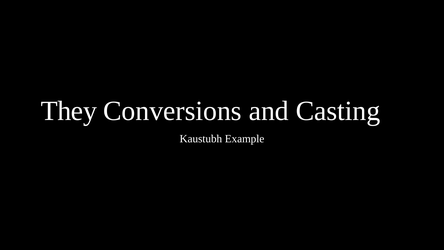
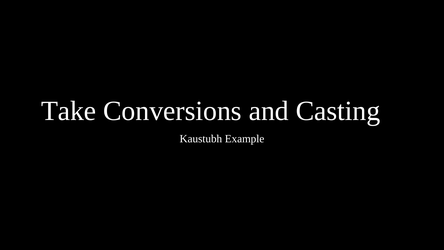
They: They -> Take (69, 111)
